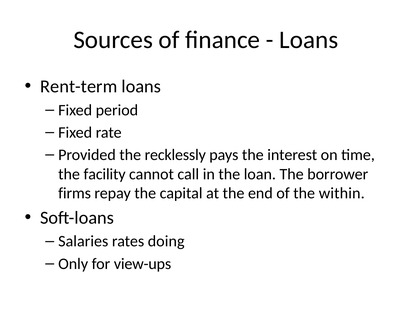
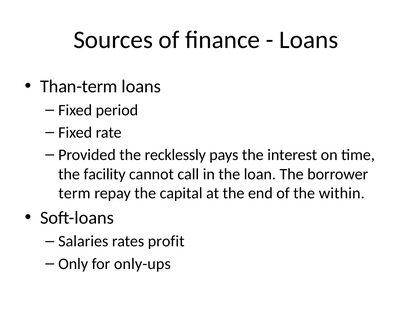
Rent-term: Rent-term -> Than-term (79, 86)
firms: firms -> term (74, 193)
doing: doing -> profit (166, 241)
view-ups: view-ups -> only-ups (142, 264)
